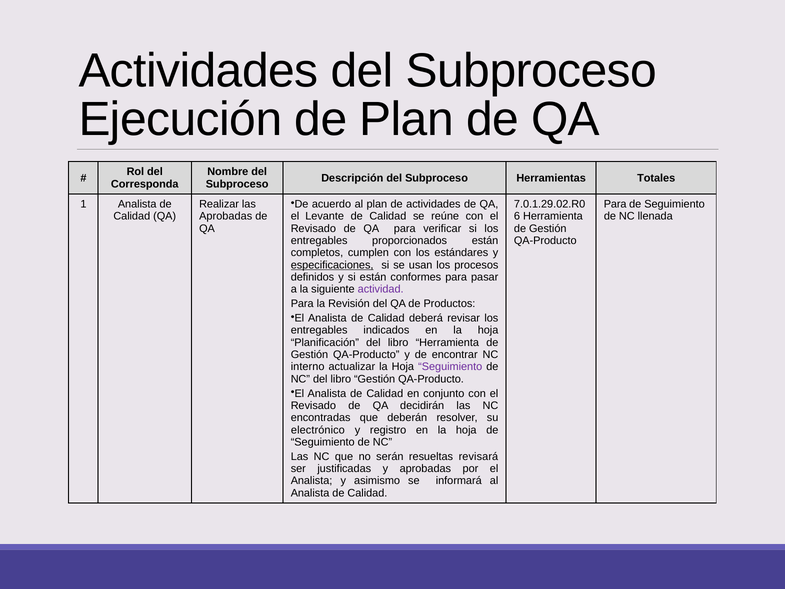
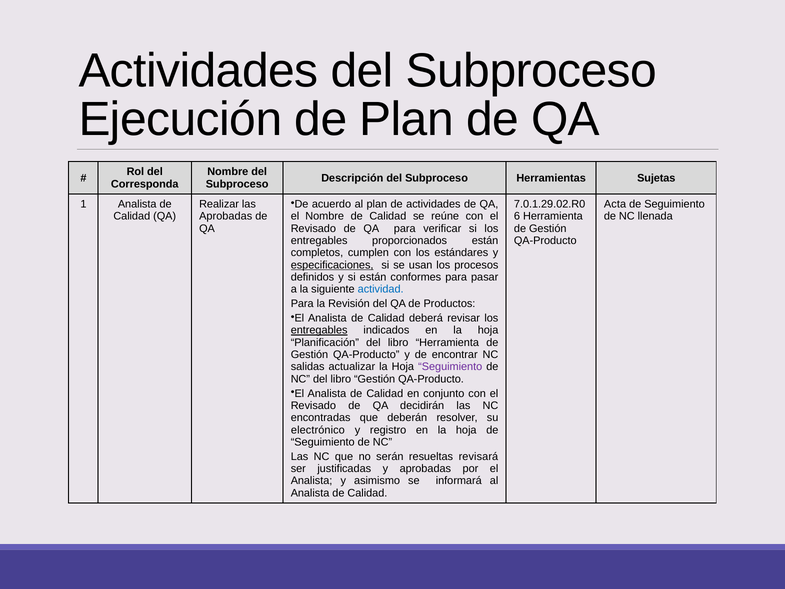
Totales: Totales -> Sujetas (656, 178)
Para: Para -> Acta (615, 204)
el Levante: Levante -> Nombre (325, 216)
actividad colour: purple -> blue (381, 289)
entregables underline: none -> present (319, 330)
interno: interno -> salidas (308, 367)
